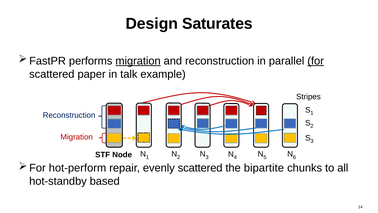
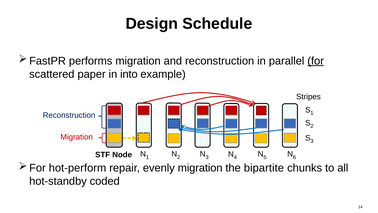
Saturates: Saturates -> Schedule (217, 24)
migration underline: present -> none (138, 61)
talk: talk -> into (129, 74)
evenly scattered: scattered -> migration (200, 168)
based: based -> coded (105, 181)
